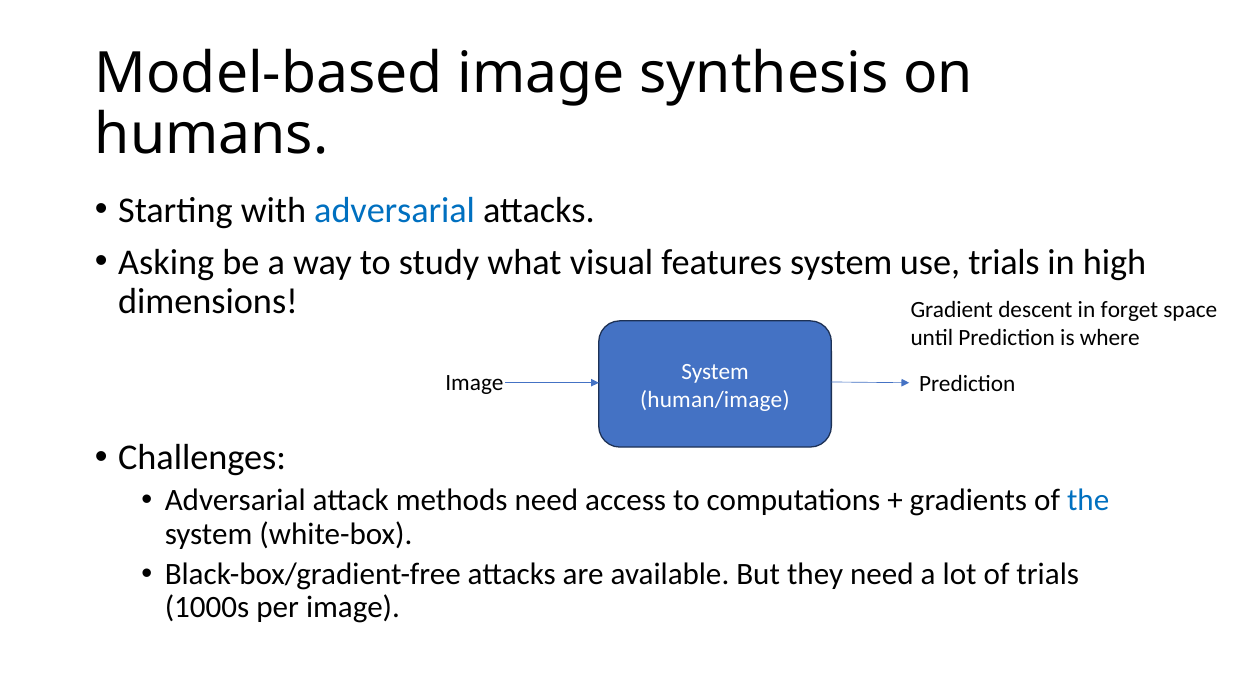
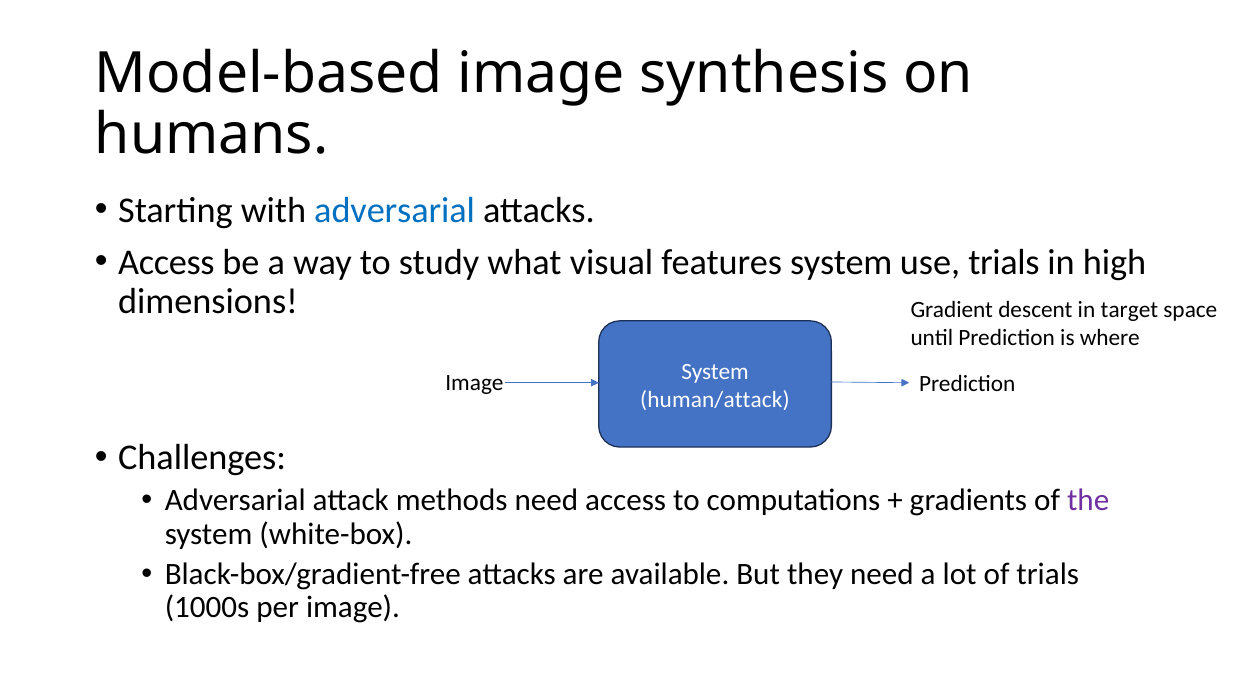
Asking: Asking -> Access (166, 262)
forget: forget -> target (1129, 310)
human/image: human/image -> human/attack (715, 400)
the colour: blue -> purple (1088, 501)
